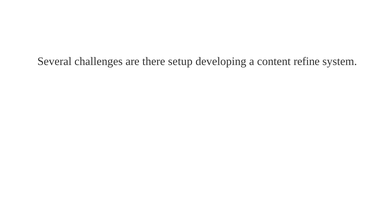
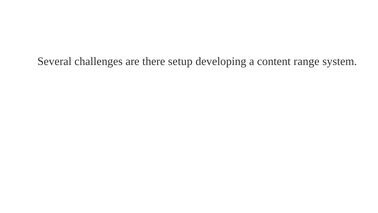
refine: refine -> range (307, 61)
